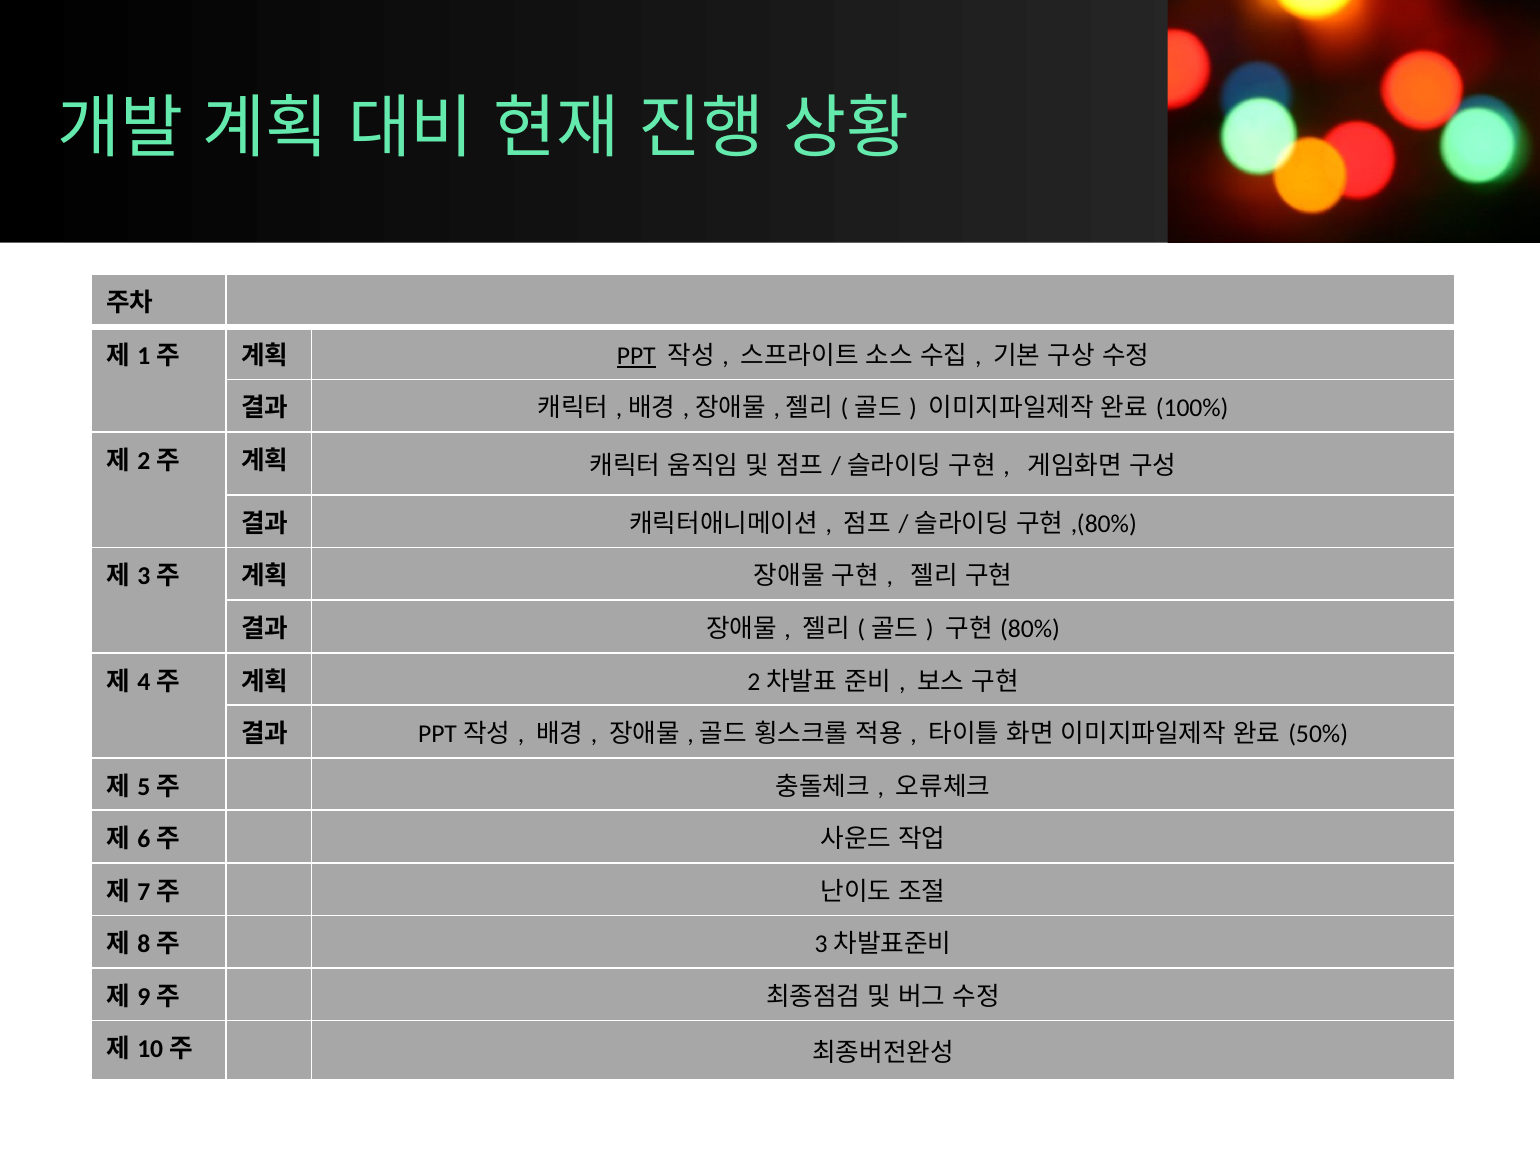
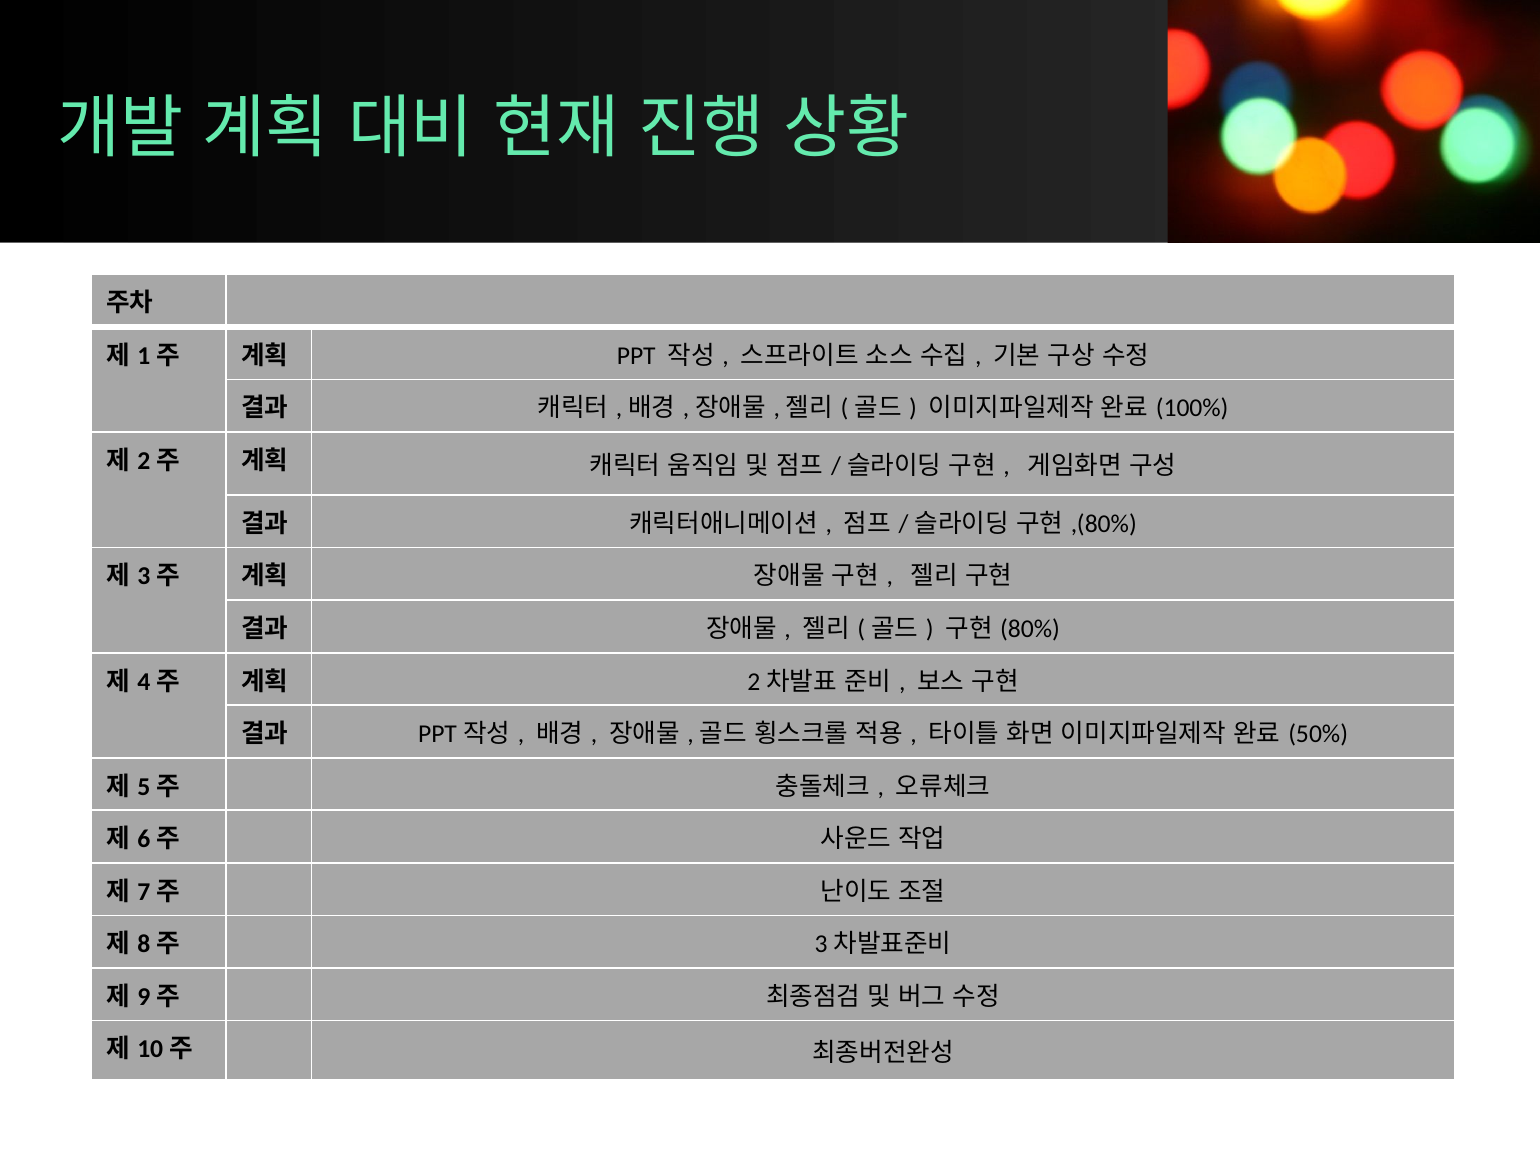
PPT underline: present -> none (636, 356)
